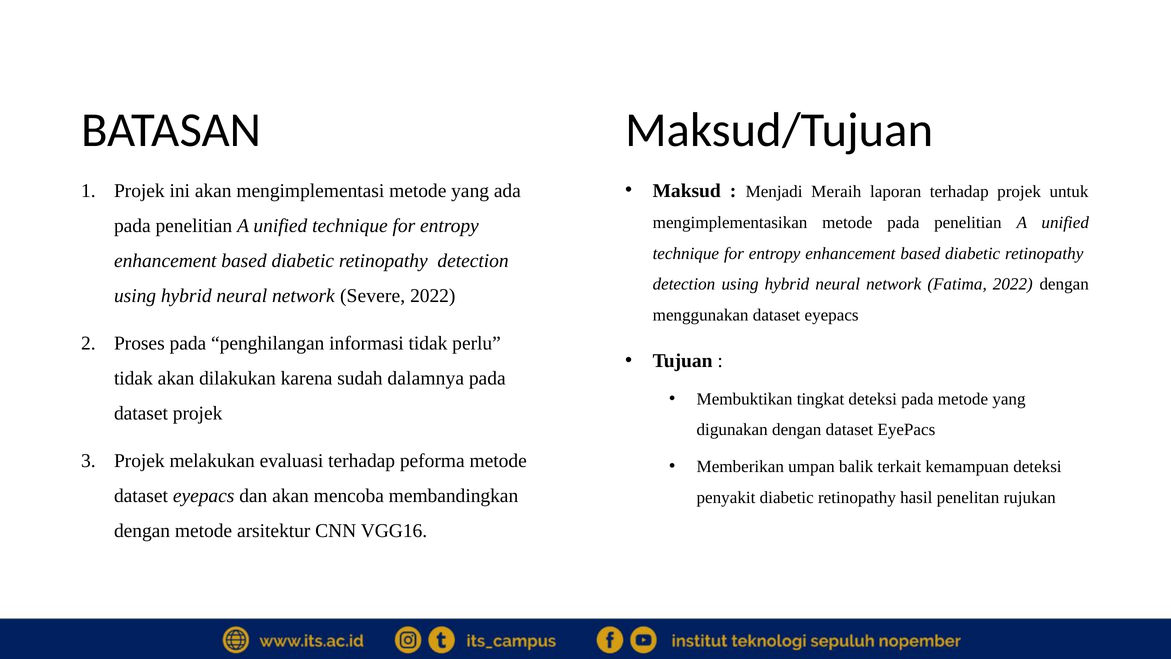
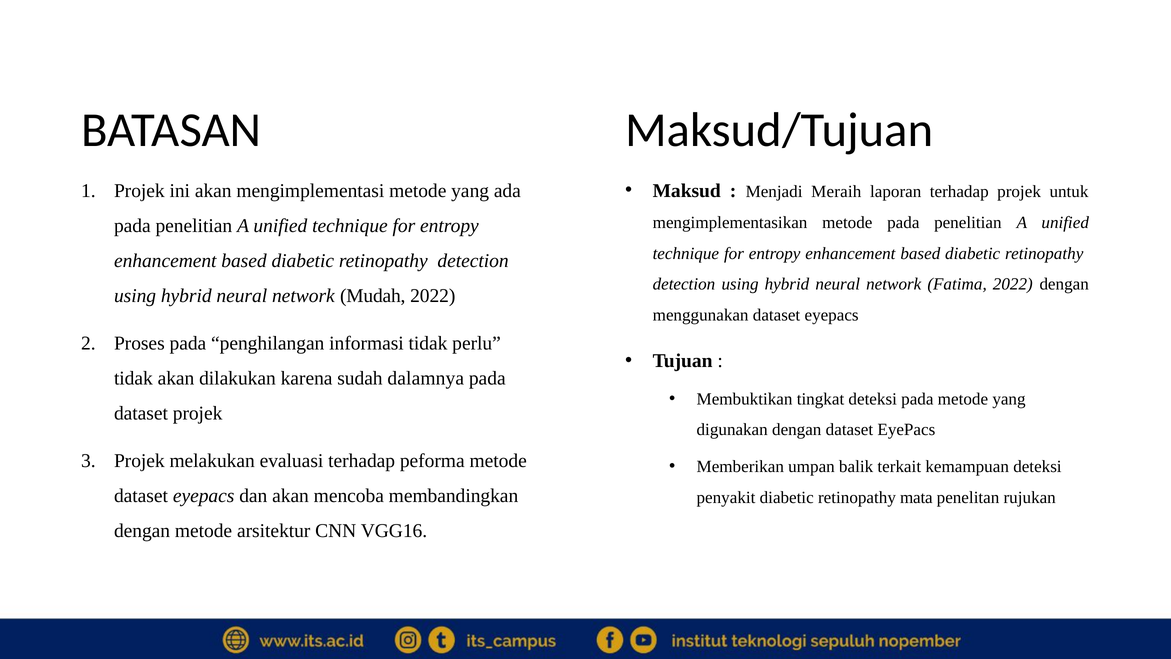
Severe: Severe -> Mudah (373, 296)
hasil: hasil -> mata (916, 497)
